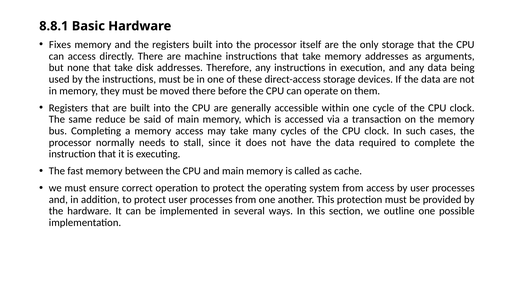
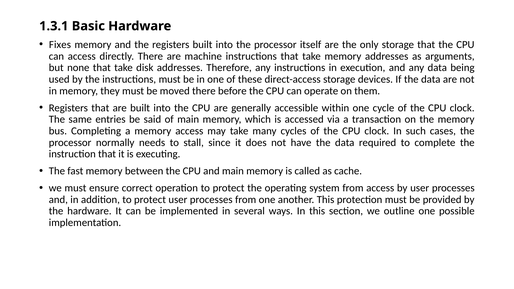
8.8.1: 8.8.1 -> 1.3.1 (54, 26)
reduce: reduce -> entries (110, 119)
